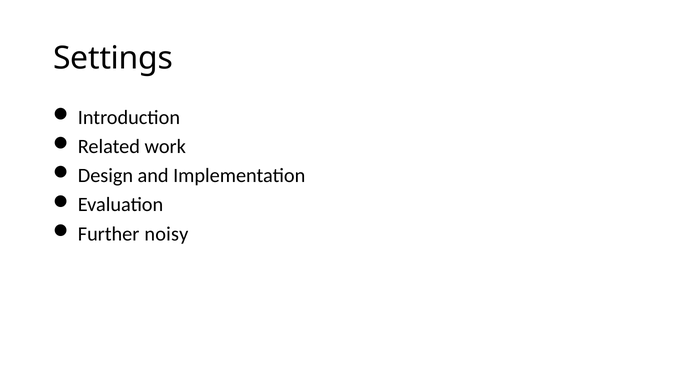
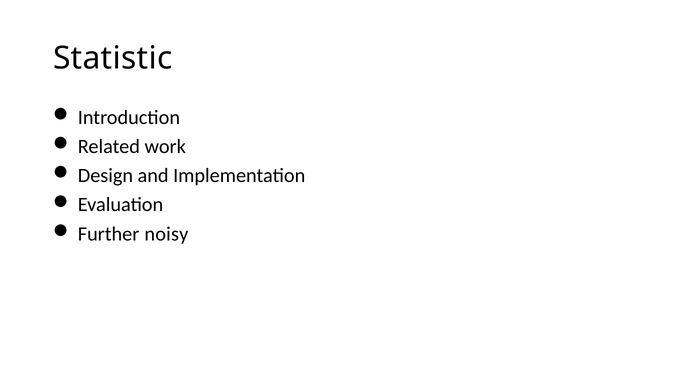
Settings: Settings -> Statistic (113, 58)
